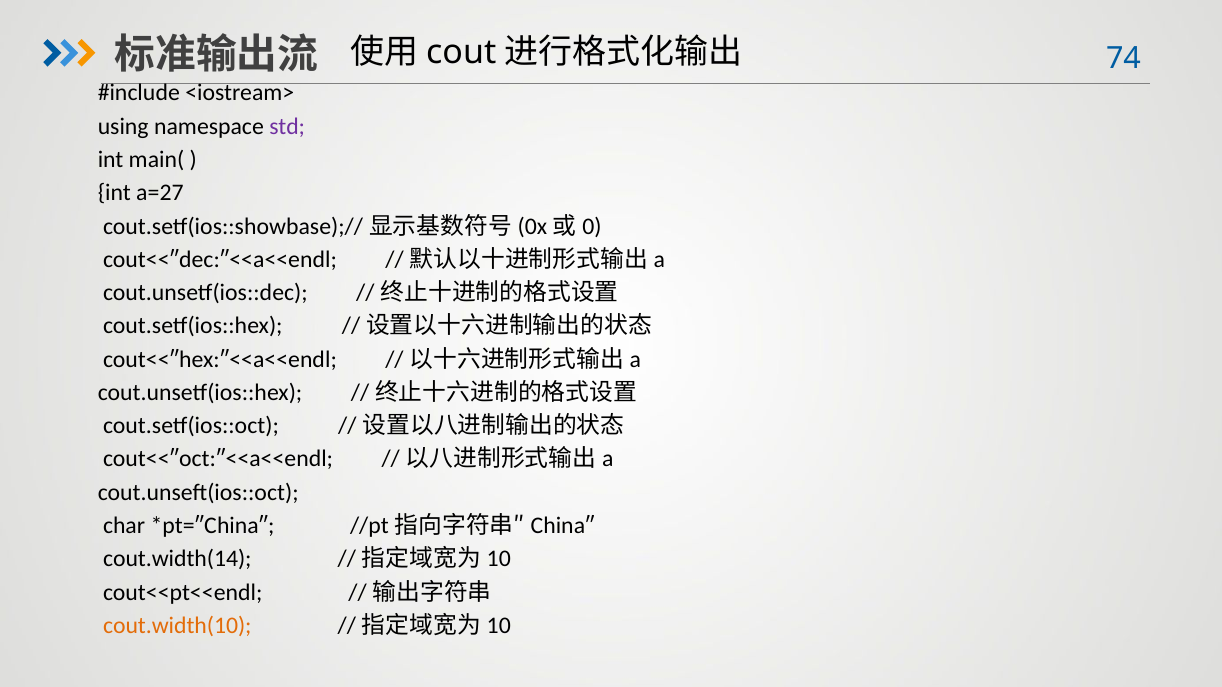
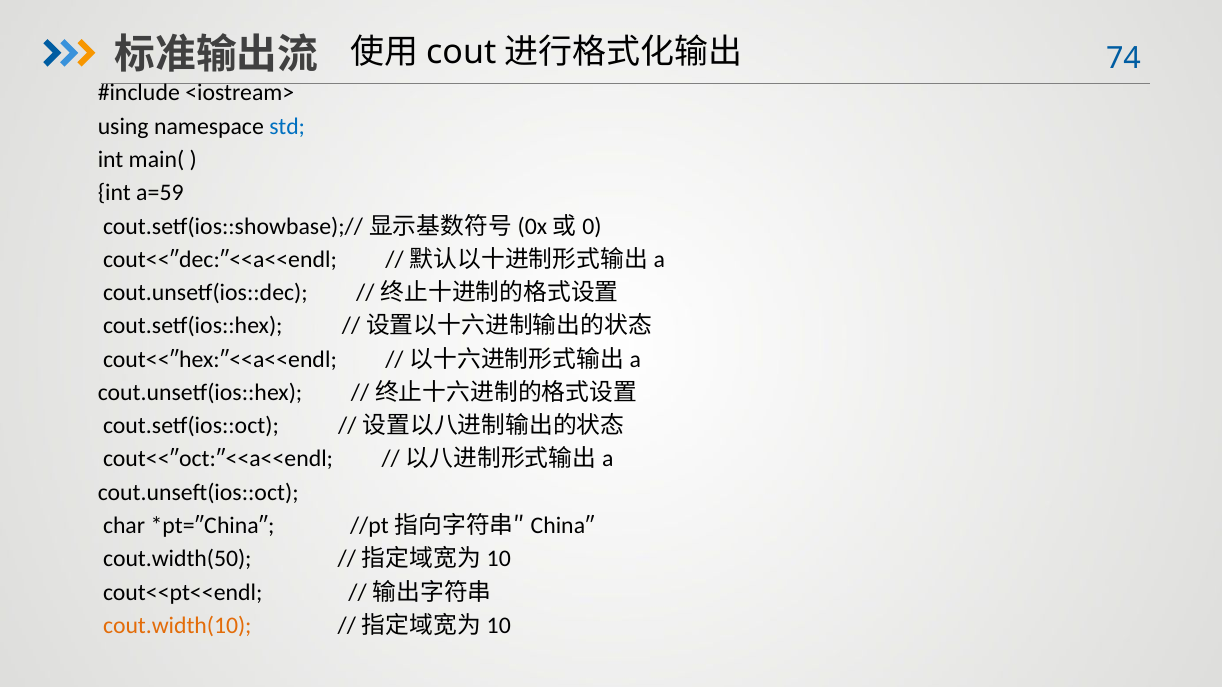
std colour: purple -> blue (287, 126)
a=27: a=27 -> a=59 (160, 193)
cout.width(14: cout.width(14 -> cout.width(50 (177, 559)
